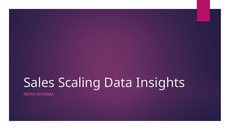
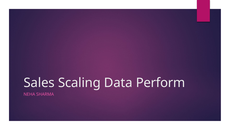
Insights: Insights -> Perform (161, 82)
